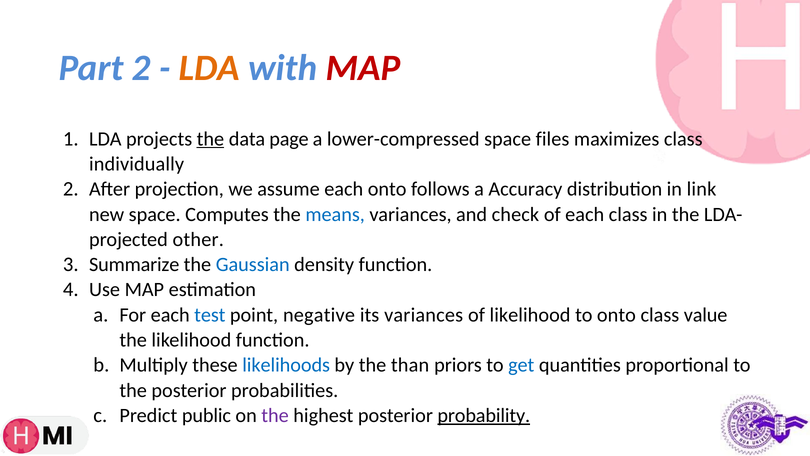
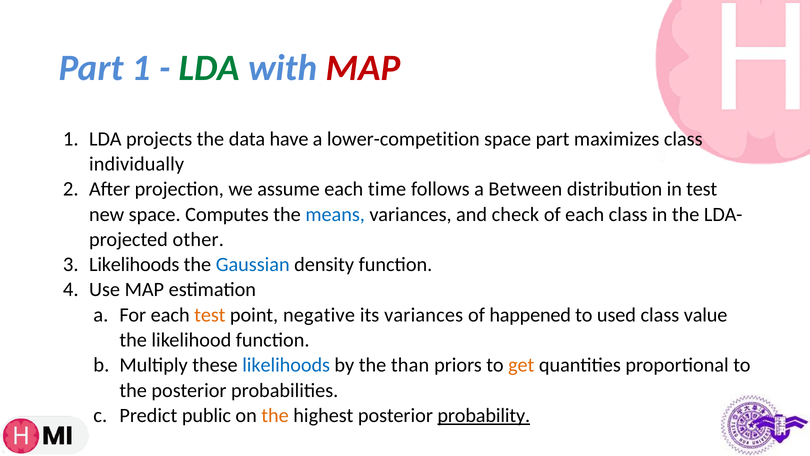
Part 2: 2 -> 1 (141, 68)
LDA colour: orange -> green (209, 68)
the underline: present -> none (210, 139)
page: page -> have (289, 139)
lower-compressed: lower-compressed -> lower-competition (403, 139)
space files: files -> part (553, 139)
each onto: onto -> time (387, 189)
Accuracy: Accuracy -> Between (525, 189)
in link: link -> test (702, 189)
3 Summarize: Summarize -> Likelihoods (134, 264)
test colour: blue -> orange (210, 315)
of likelihood: likelihood -> happened (530, 315)
to onto: onto -> used (616, 315)
get colour: blue -> orange (521, 365)
the colour: purple -> orange (275, 415)
